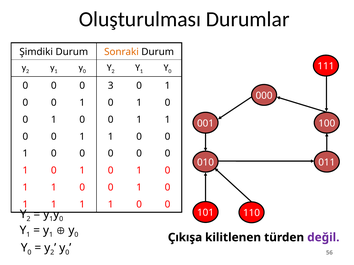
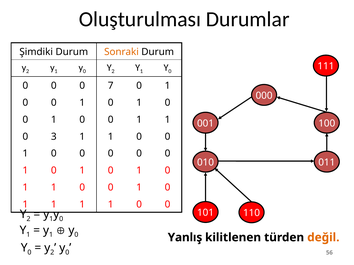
3: 3 -> 7 (111, 86)
0: 0 -> 3 (54, 137)
Çıkışa: Çıkışa -> Yanlış (185, 238)
değil colour: purple -> orange (323, 238)
